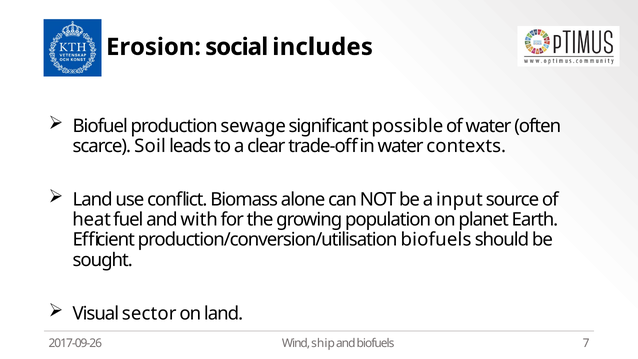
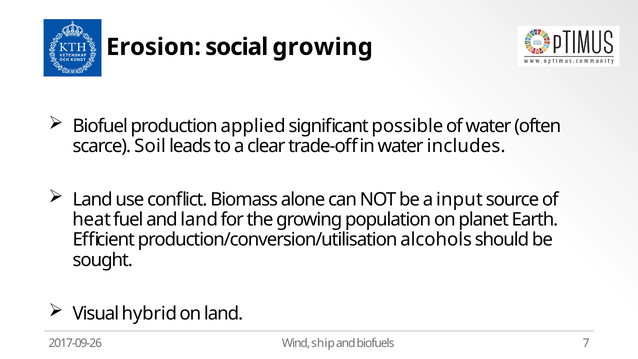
social includes: includes -> growing (323, 47)
sewage: sewage -> applied (253, 126)
contexts: contexts -> includes (466, 146)
and with: with -> land (199, 220)
production/conversion/utilisation biofuels: biofuels -> alcohols (436, 240)
sector: sector -> hybrid (149, 313)
